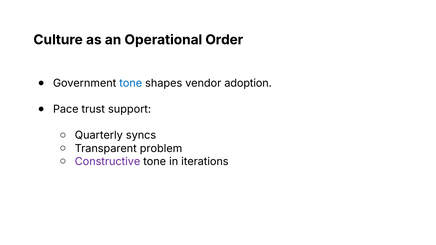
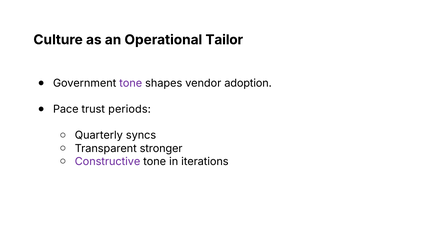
Order: Order -> Tailor (224, 40)
tone colour: blue -> purple (131, 83)
support: support -> periods (130, 109)
problem: problem -> stronger (161, 149)
